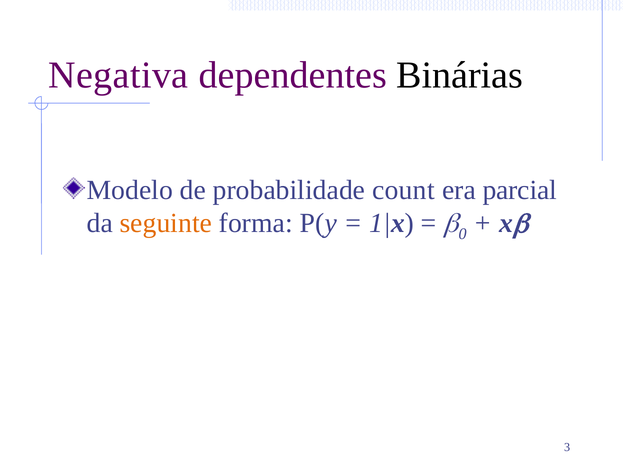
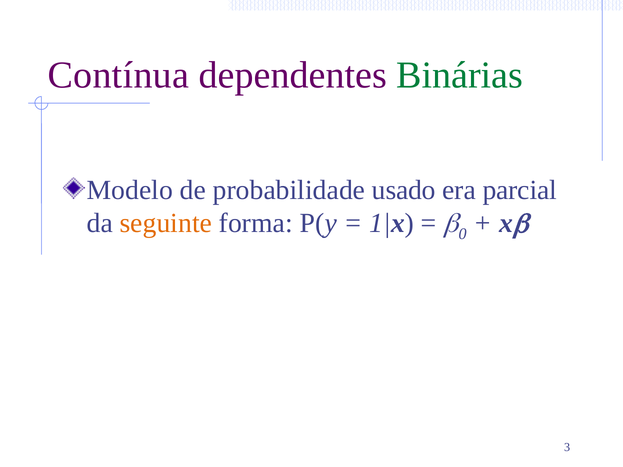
Negativa: Negativa -> Contínua (118, 75)
Binárias colour: black -> green (460, 75)
count: count -> usado (404, 190)
